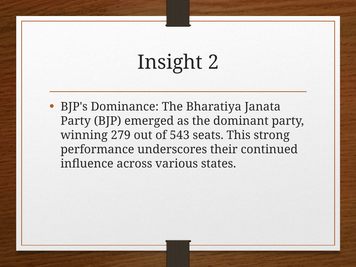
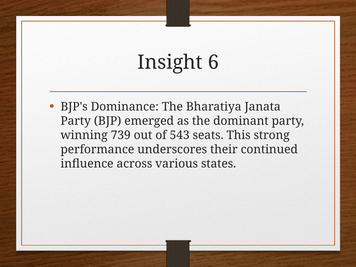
2: 2 -> 6 (213, 62)
279: 279 -> 739 (121, 135)
